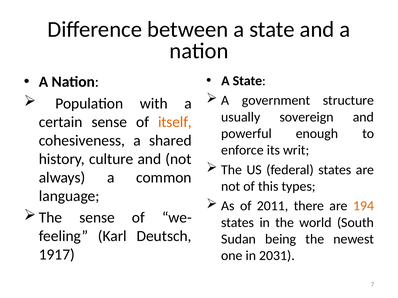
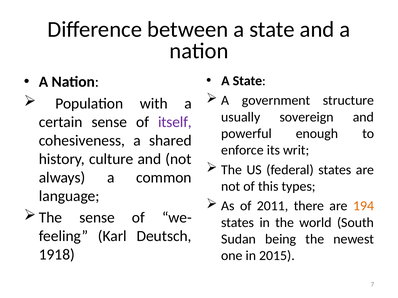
itself colour: orange -> purple (175, 122)
1917: 1917 -> 1918 (57, 255)
2031: 2031 -> 2015 (277, 256)
